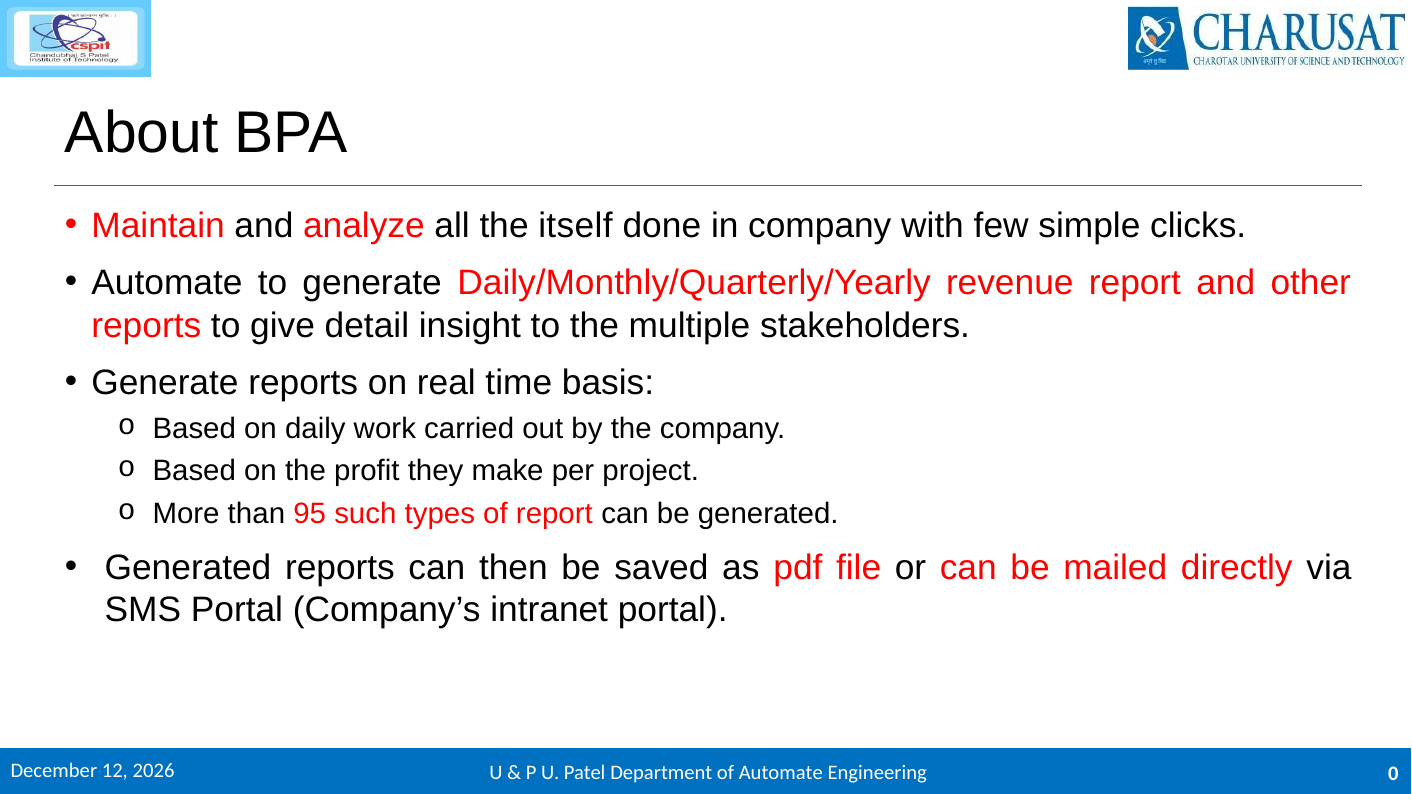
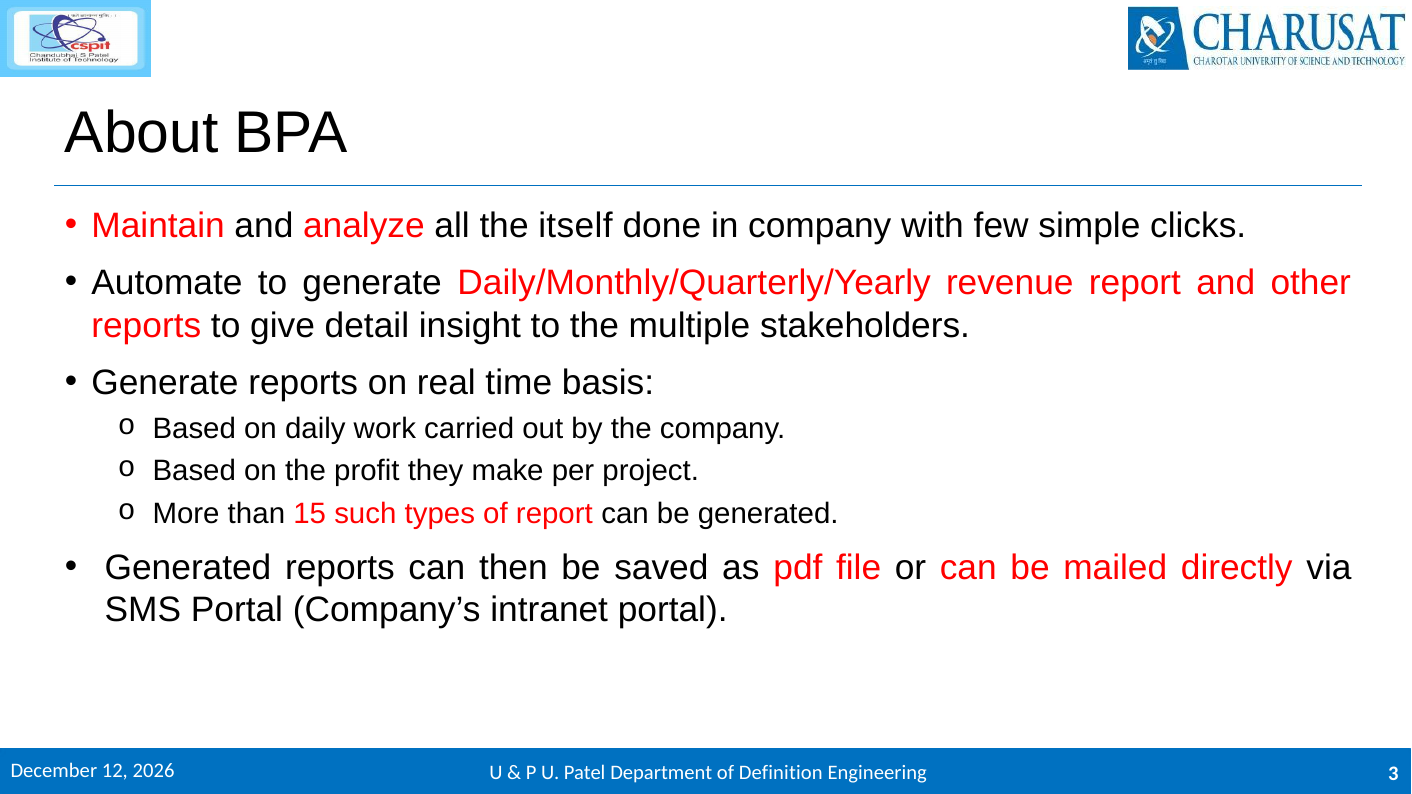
95: 95 -> 15 (310, 514)
of Automate: Automate -> Definition (781, 773)
0: 0 -> 3 (1393, 774)
